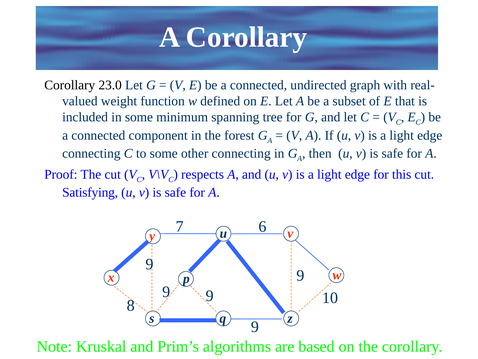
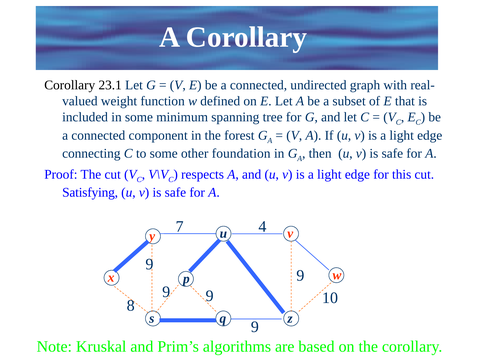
23.0: 23.0 -> 23.1 (110, 85)
other connecting: connecting -> foundation (241, 153)
6: 6 -> 4 (262, 226)
